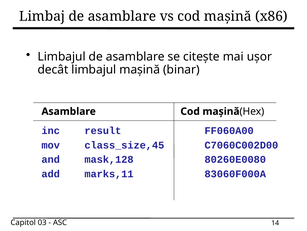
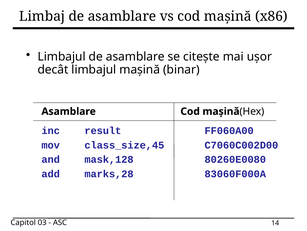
marks,11: marks,11 -> marks,28 (109, 173)
